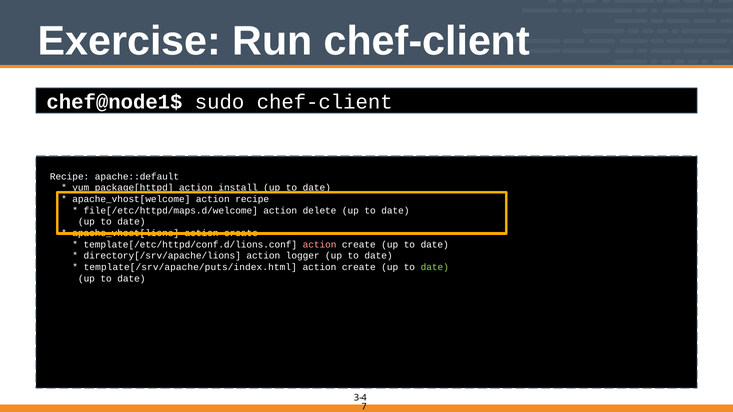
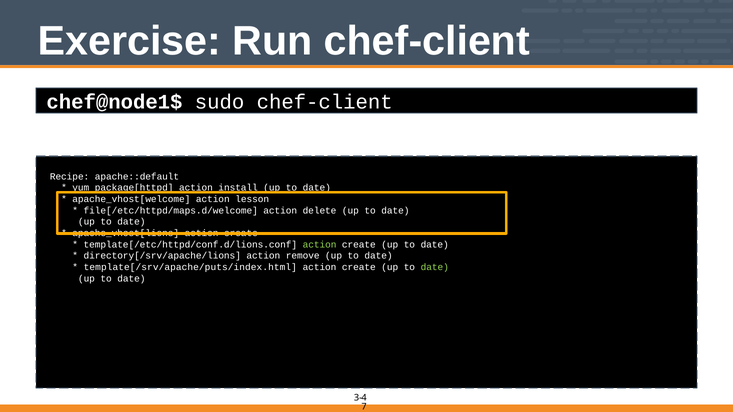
action recipe: recipe -> lesson (252, 199)
action colour: pink -> light green (320, 245)
logger: logger -> remove (303, 256)
